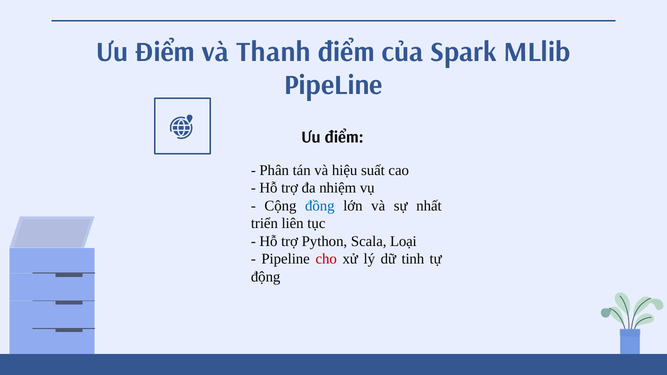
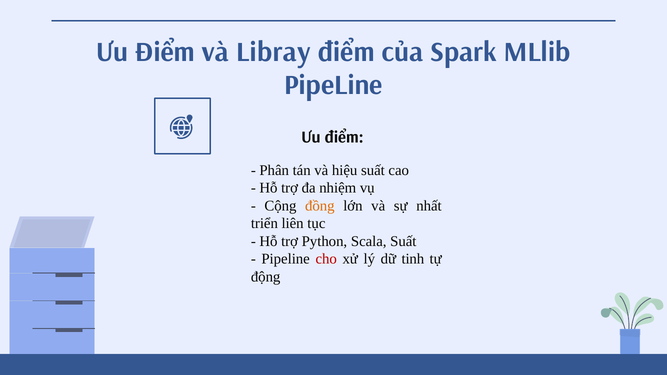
Thanh: Thanh -> Libray (274, 52)
đồng colour: blue -> orange (320, 206)
Scala Loại: Loại -> Suất (403, 241)
